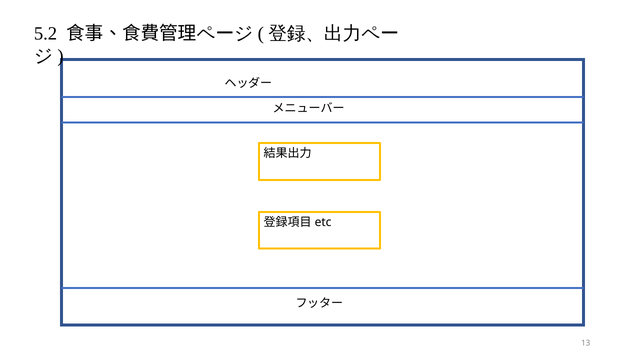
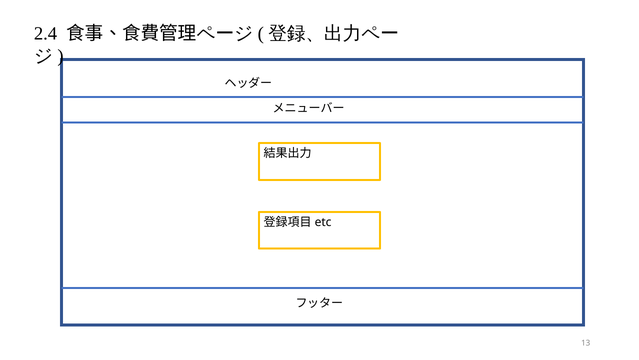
5.2: 5.2 -> 2.4 (46, 34)
